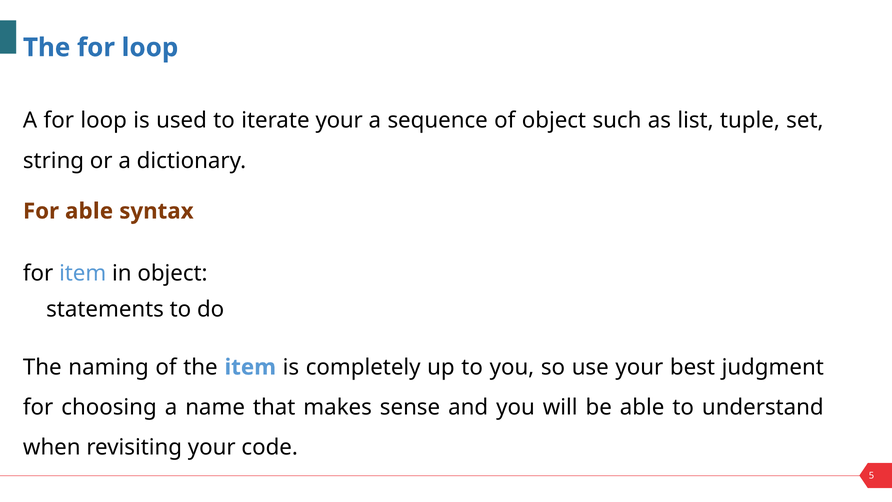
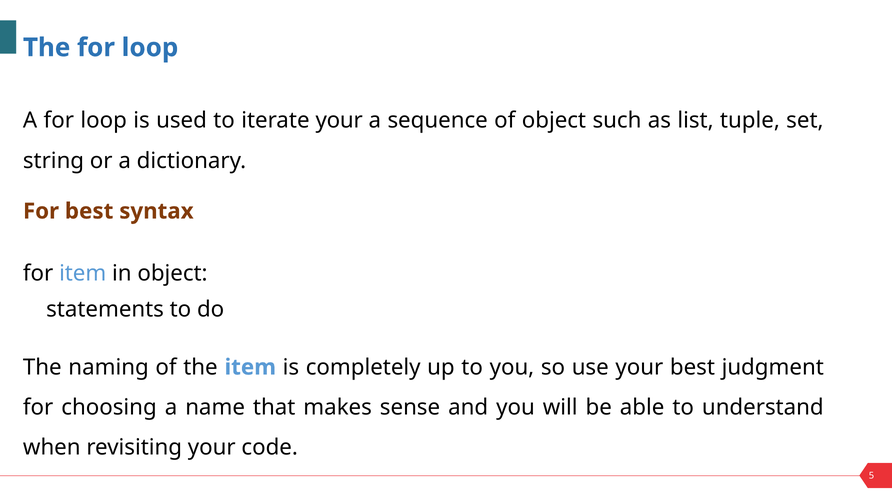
For able: able -> best (89, 211)
